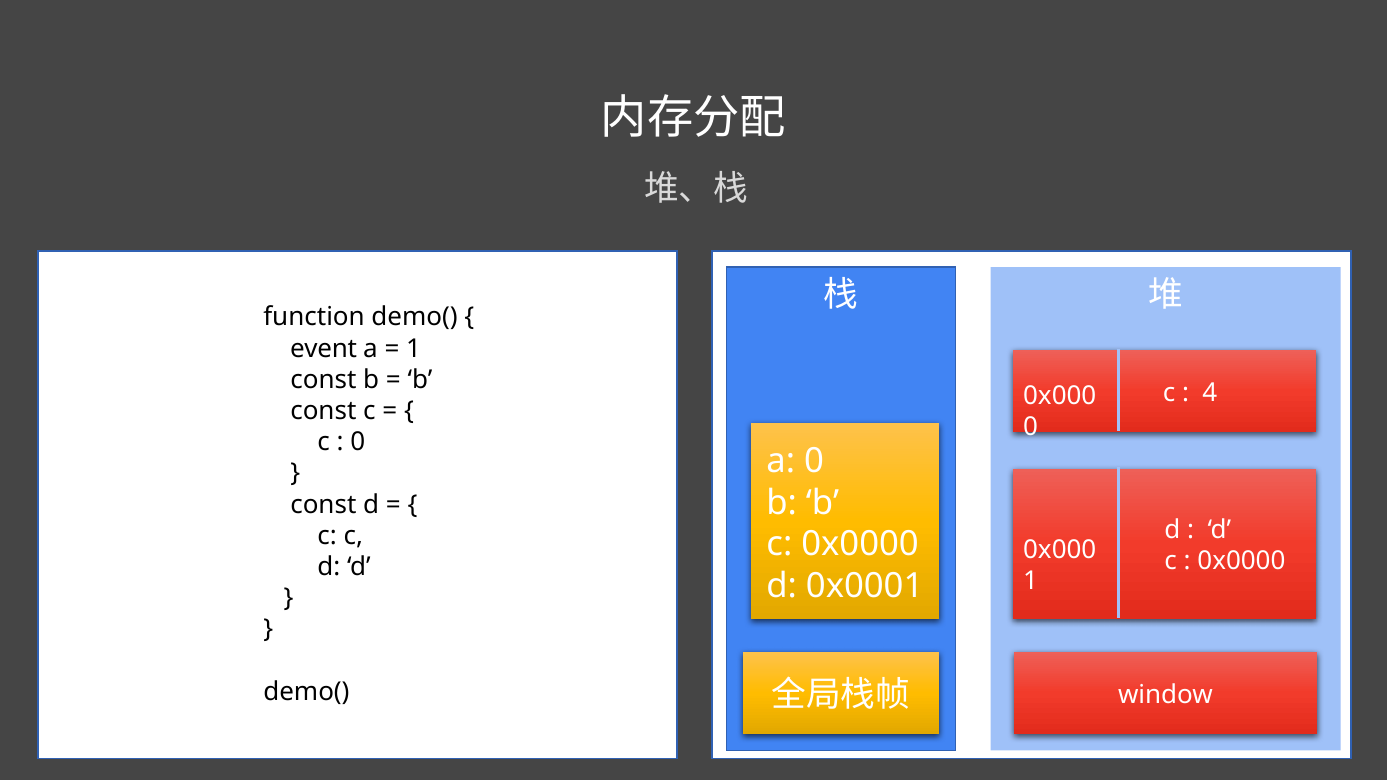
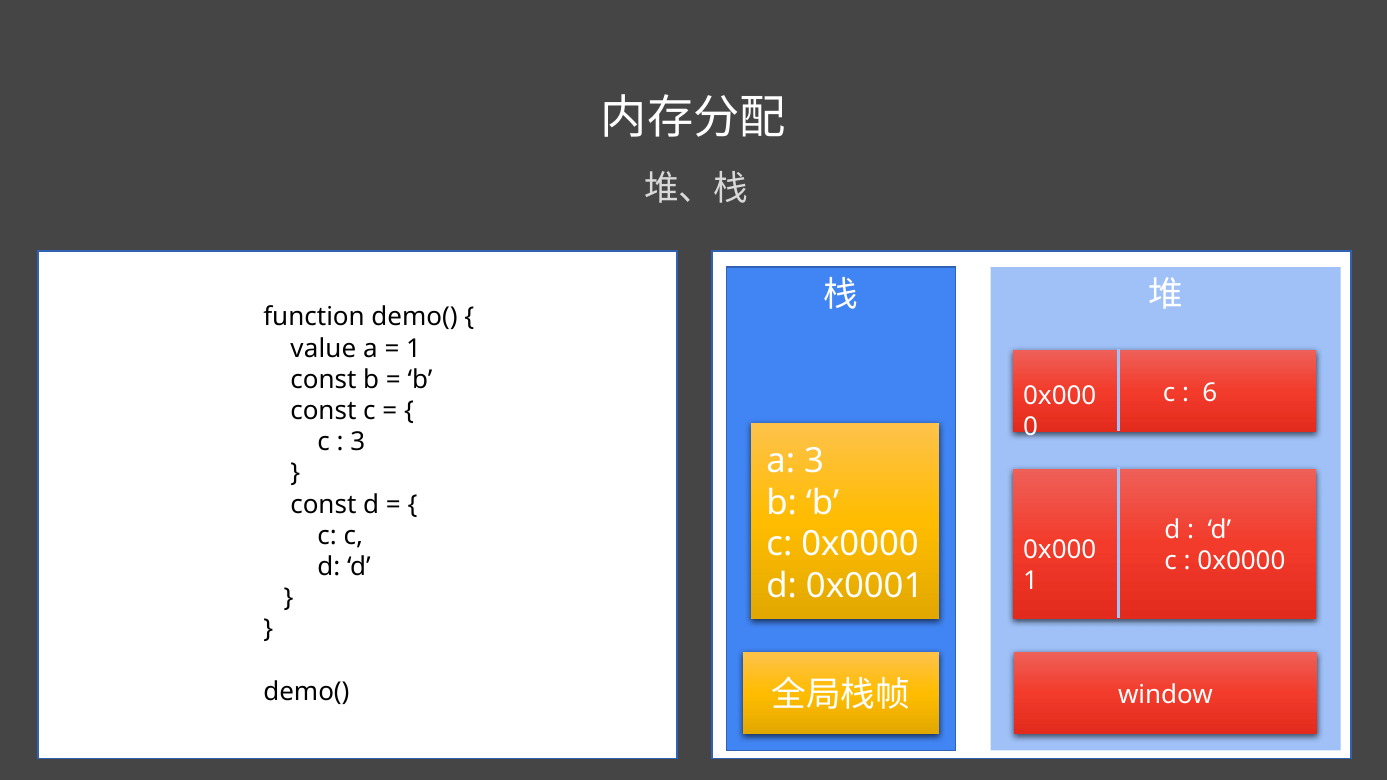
event: event -> value (323, 349)
4: 4 -> 6 (1210, 393)
0: 0 -> 3 (358, 442)
a 0: 0 -> 3 (814, 461)
